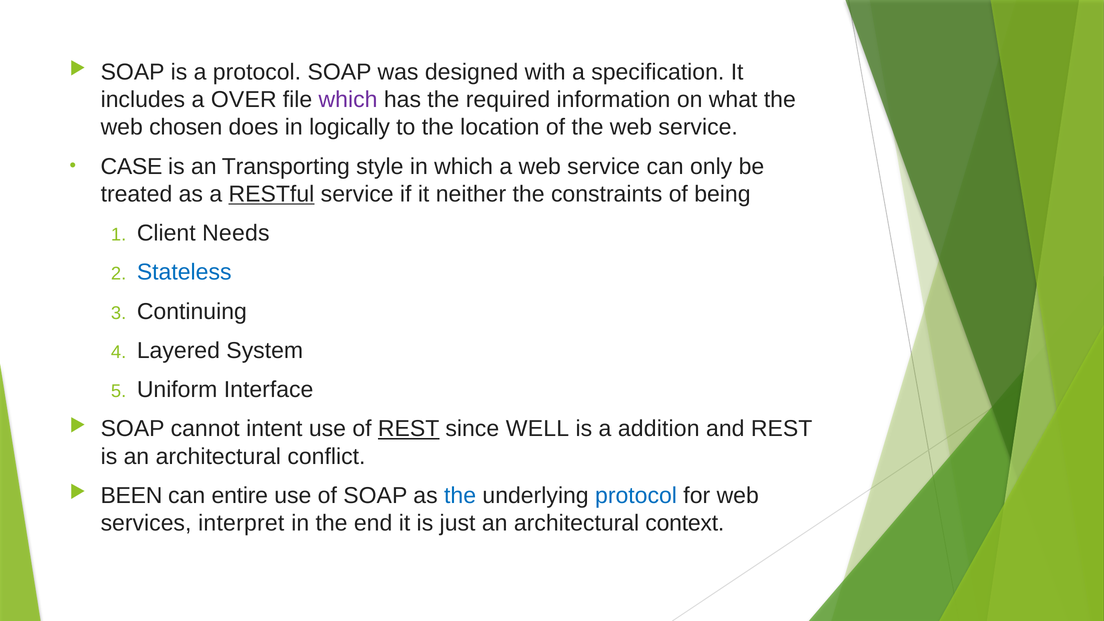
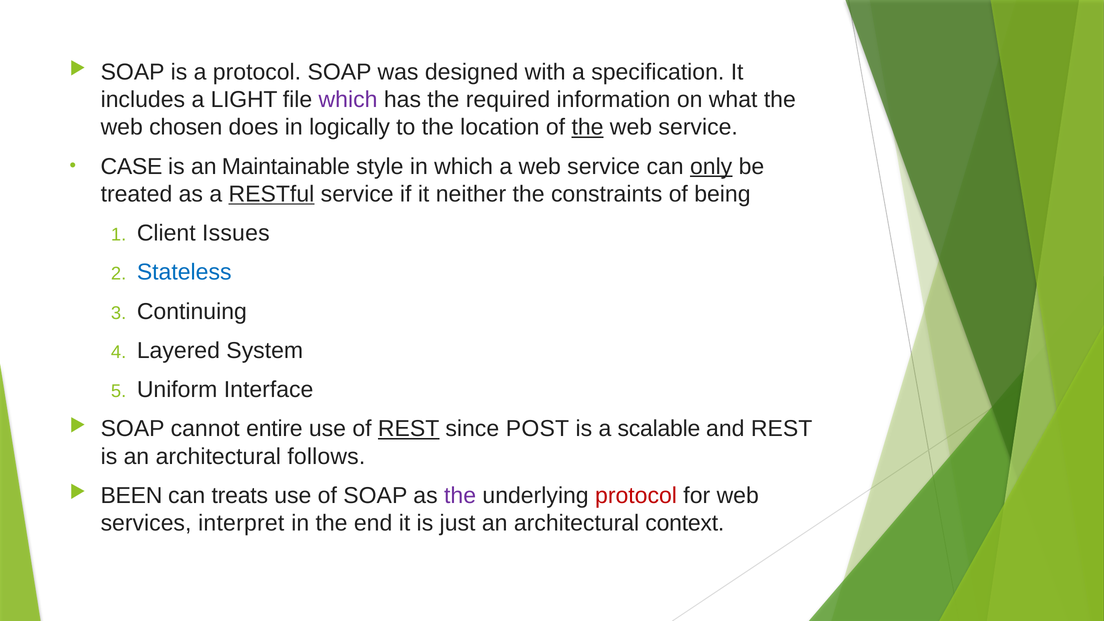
OVER: OVER -> LIGHT (244, 100)
the underline: none -> present (588, 127)
Transporting: Transporting -> Maintainable (286, 167)
only underline: none -> present (711, 167)
Needs: Needs -> Issues (236, 233)
intent: intent -> entire (274, 429)
WELL: WELL -> POST (538, 429)
addition: addition -> scalable (659, 429)
conflict: conflict -> follows (326, 456)
entire: entire -> treats (240, 496)
the colour: blue -> purple (460, 496)
protocol colour: blue -> red (636, 496)
